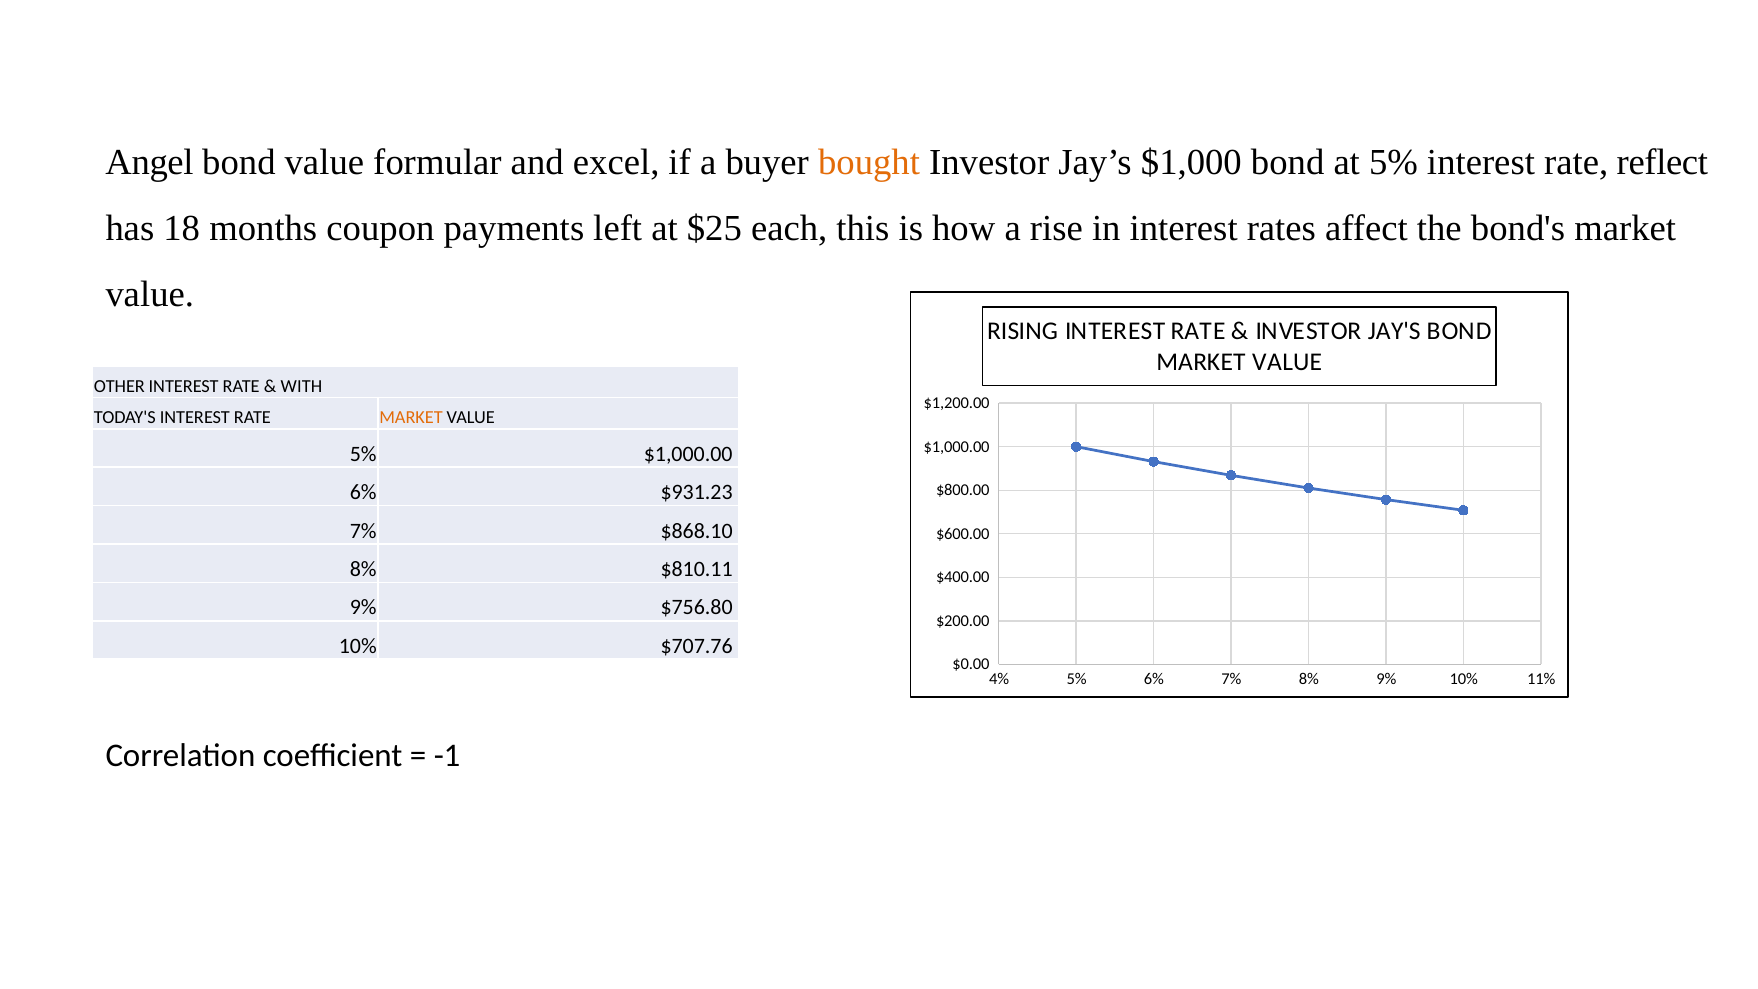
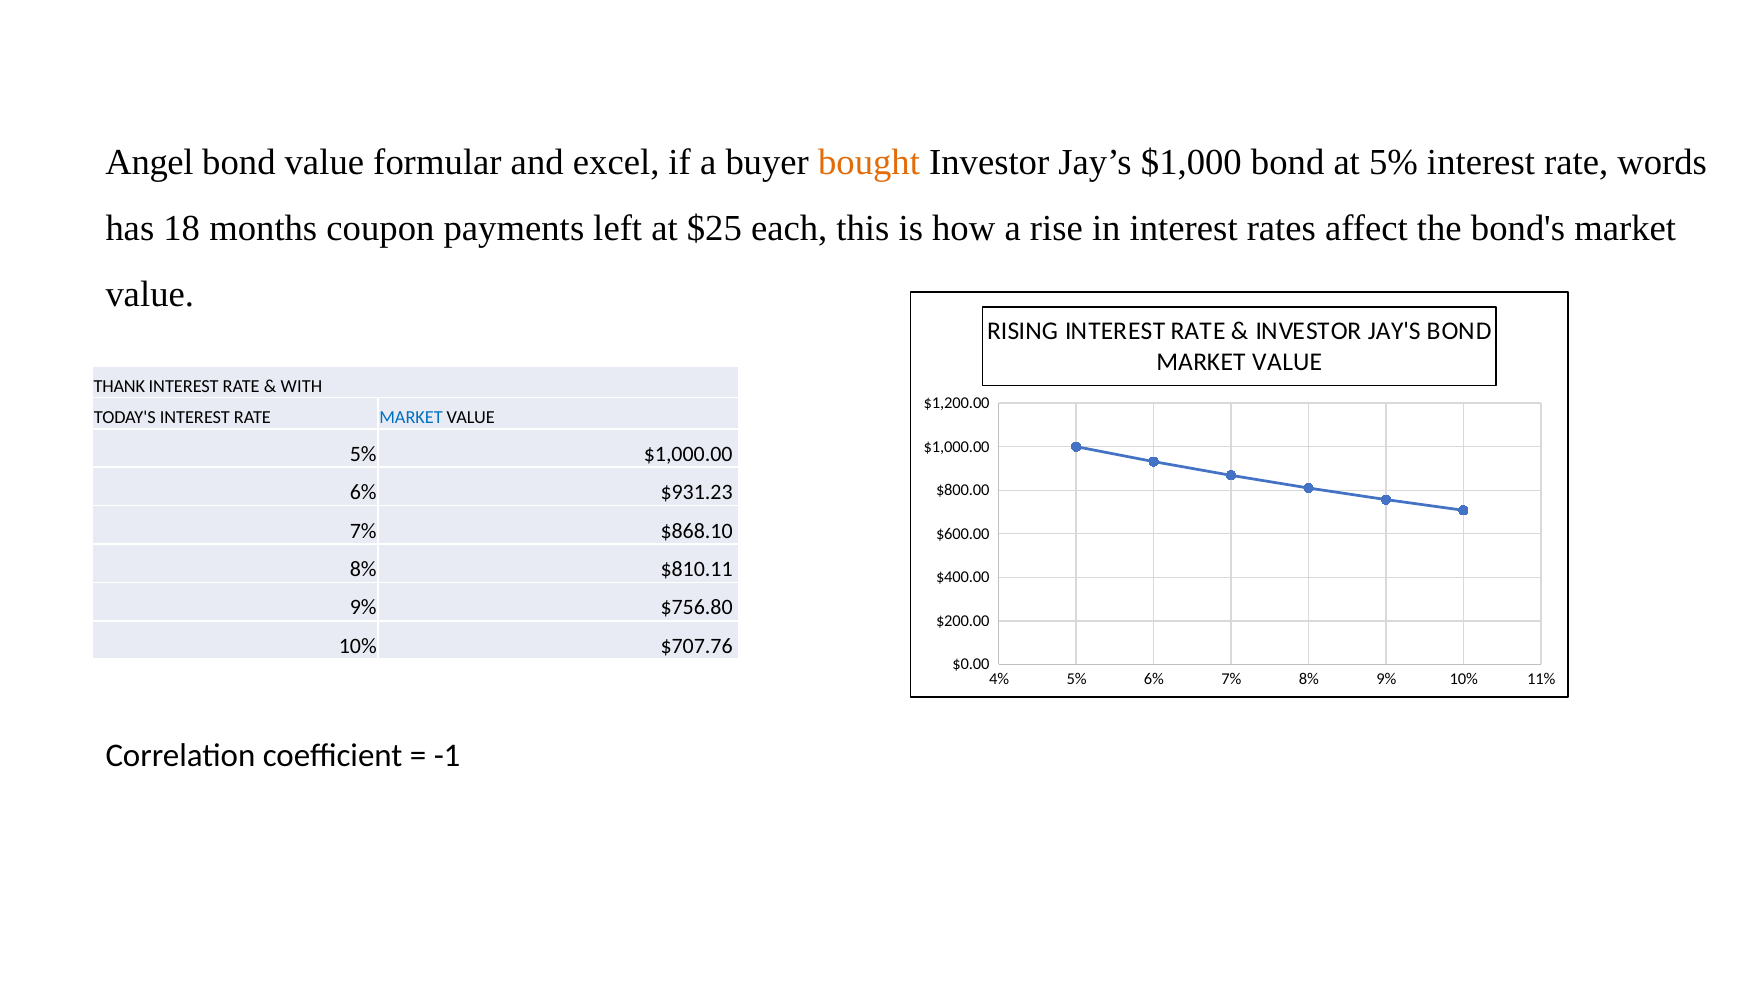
reflect: reflect -> words (1662, 162)
OTHER: OTHER -> THANK (119, 387)
MARKET colour: orange -> blue (411, 418)
